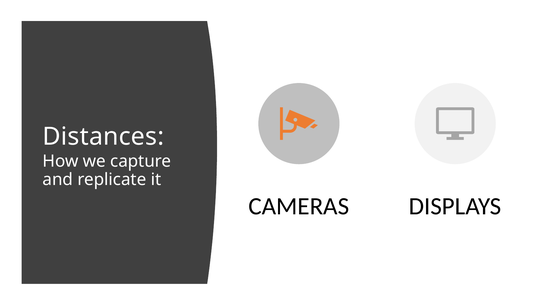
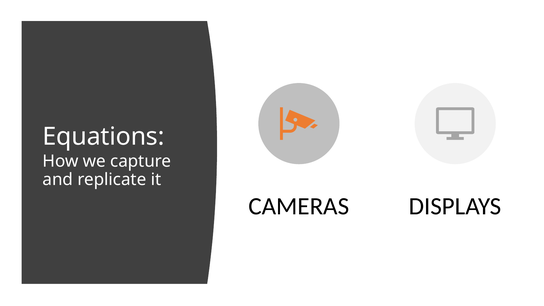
Distances: Distances -> Equations (104, 137)
